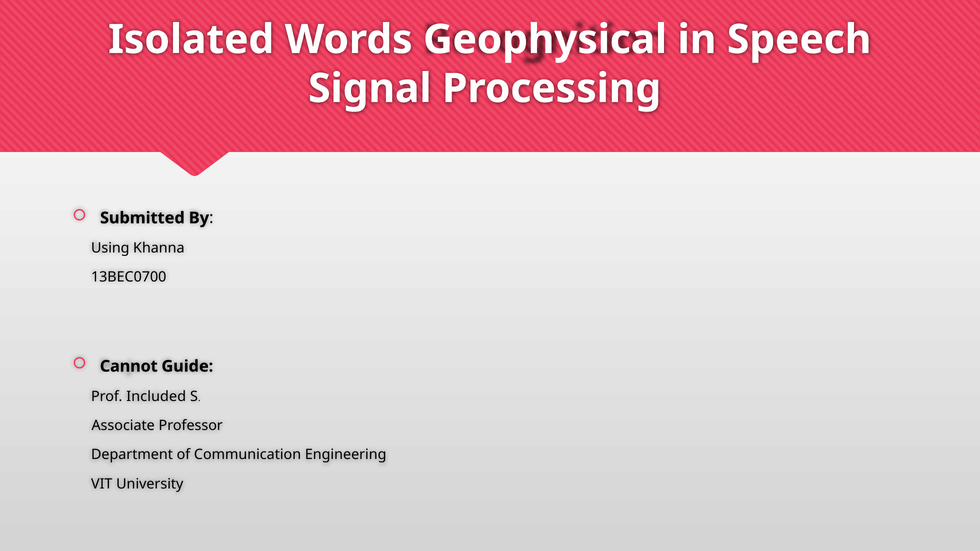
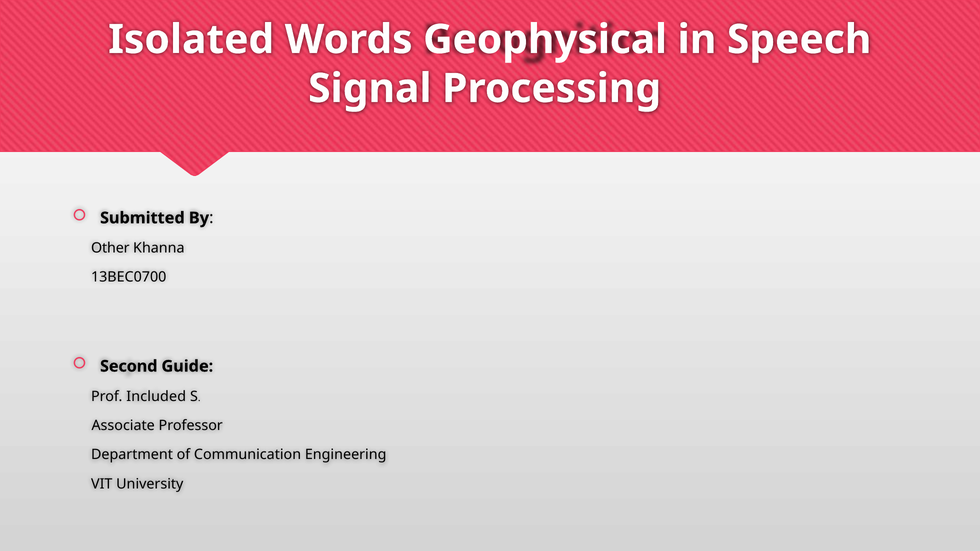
Using: Using -> Other (110, 248)
Cannot: Cannot -> Second (129, 366)
